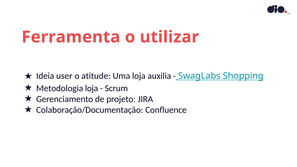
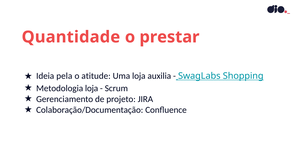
Ferramenta: Ferramenta -> Quantidade (71, 37)
utilizar: utilizar -> prestar (169, 37)
user: user -> pela (64, 76)
